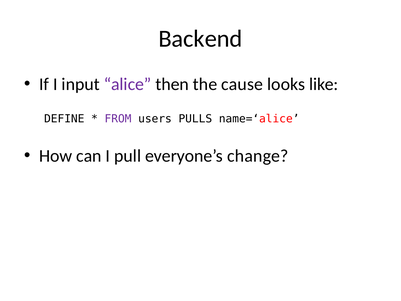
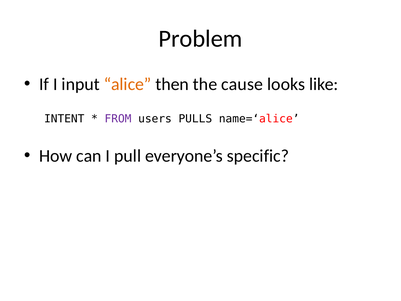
Backend: Backend -> Problem (200, 39)
alice colour: purple -> orange (128, 84)
DEFINE: DEFINE -> INTENT (64, 119)
change: change -> specific (258, 156)
